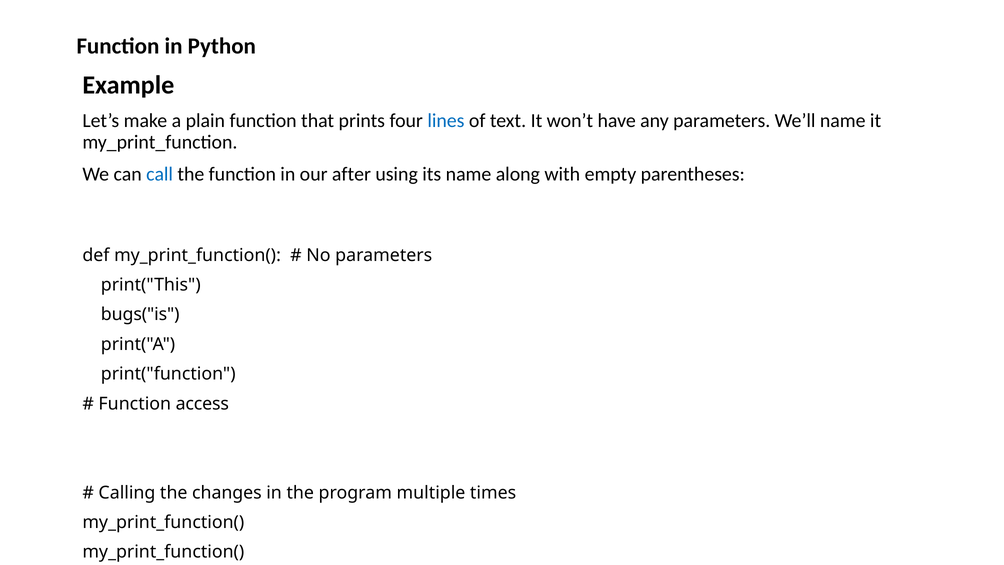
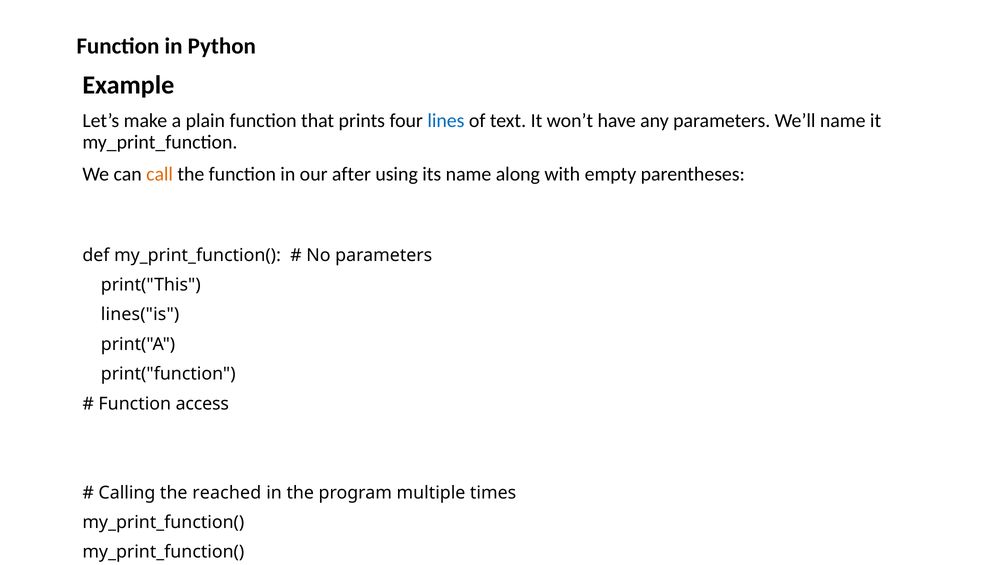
call colour: blue -> orange (160, 174)
bugs("is: bugs("is -> lines("is (140, 314)
changes: changes -> reached (227, 492)
